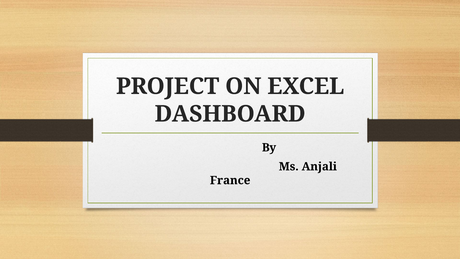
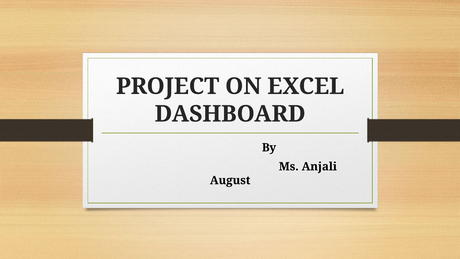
France: France -> August (230, 180)
